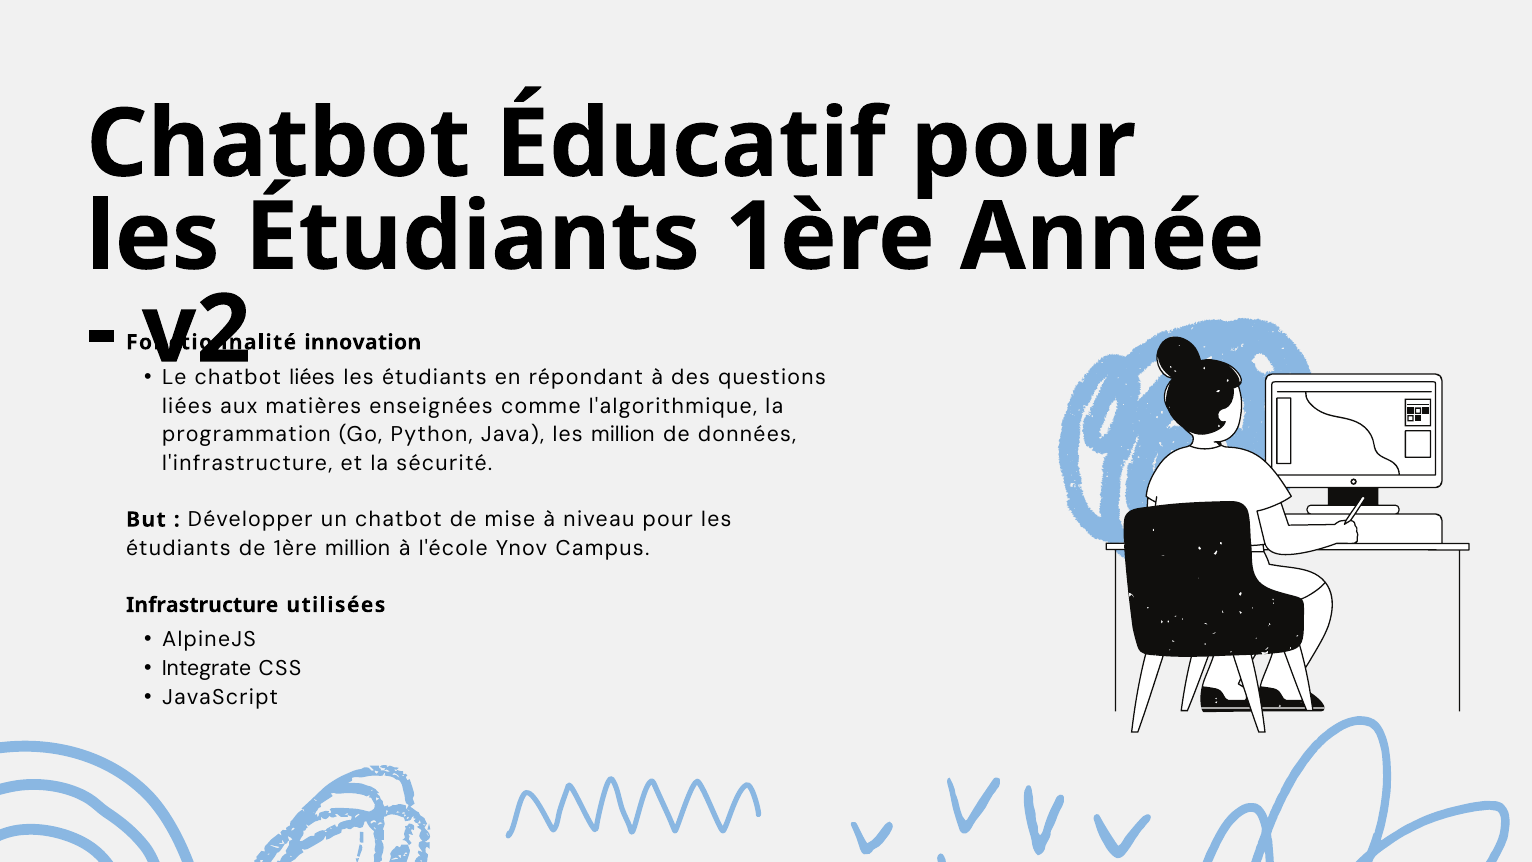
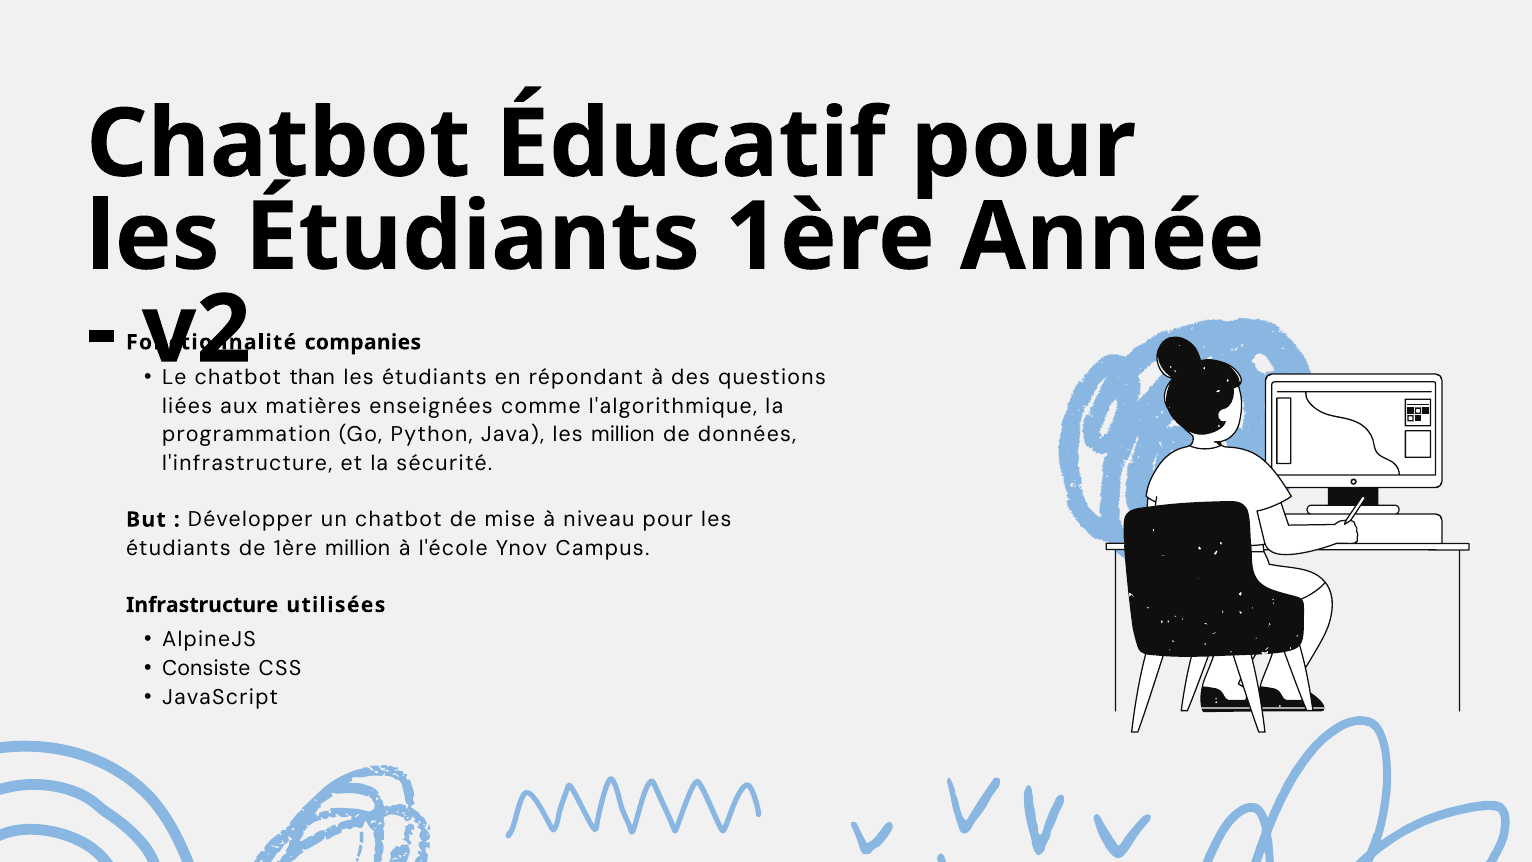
innovation: innovation -> companies (363, 342)
liées: liées -> than (312, 377)
Integrate: Integrate -> Consiste (206, 668)
